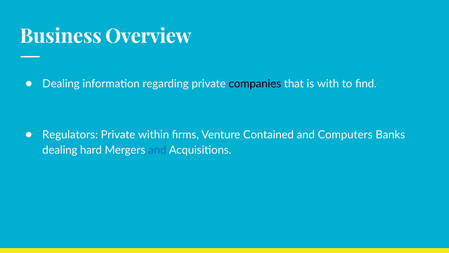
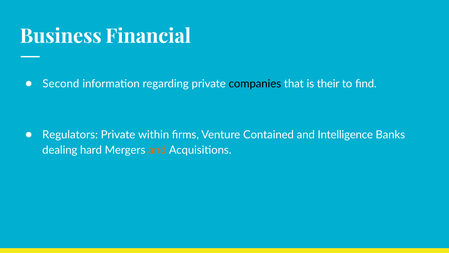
Overview: Overview -> Financial (148, 36)
Dealing: Dealing -> Second (61, 84)
with: with -> their (328, 84)
Computers: Computers -> Intelligence (345, 135)
and colour: blue -> orange (157, 150)
